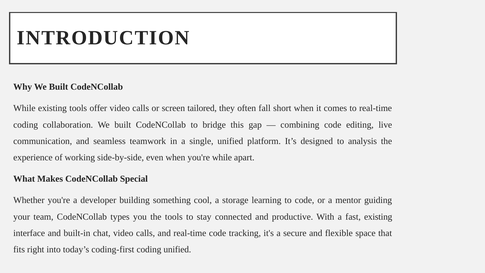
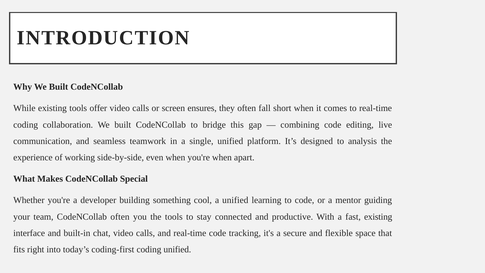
tailored: tailored -> ensures (202, 108)
you're while: while -> when (222, 157)
a storage: storage -> unified (235, 200)
CodeNCollab types: types -> often (120, 217)
